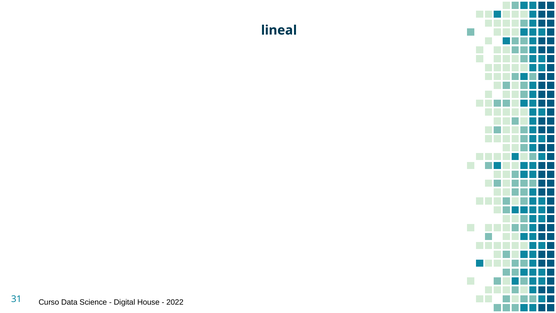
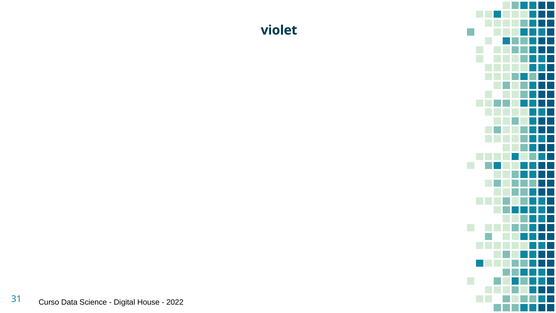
lineal: lineal -> violet (279, 30)
